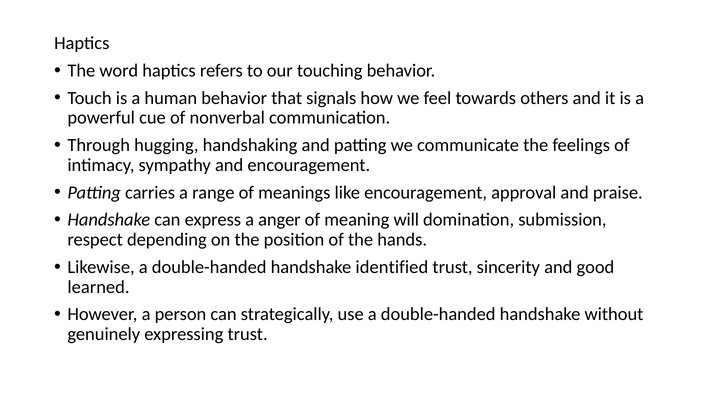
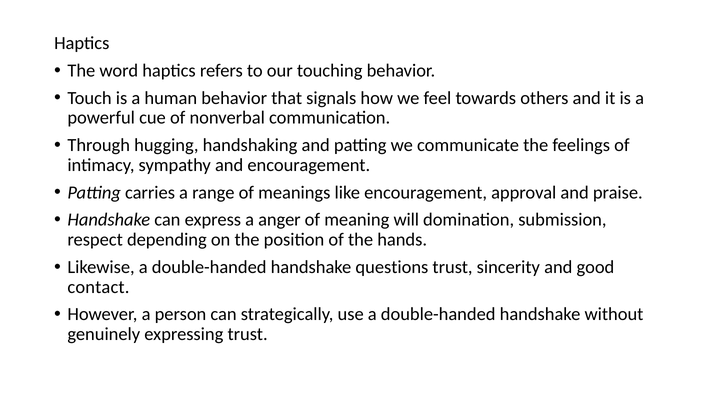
identified: identified -> questions (392, 267)
learned: learned -> contact (98, 287)
